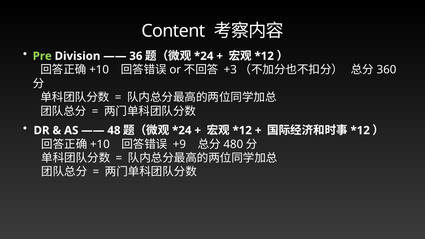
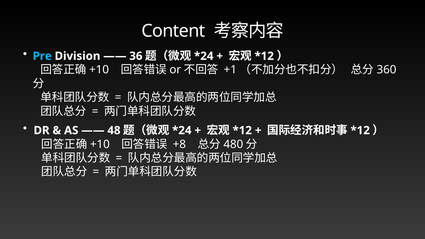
Pre colour: light green -> light blue (42, 56)
+3: +3 -> +1 (230, 70)
+9: +9 -> +8 (179, 144)
